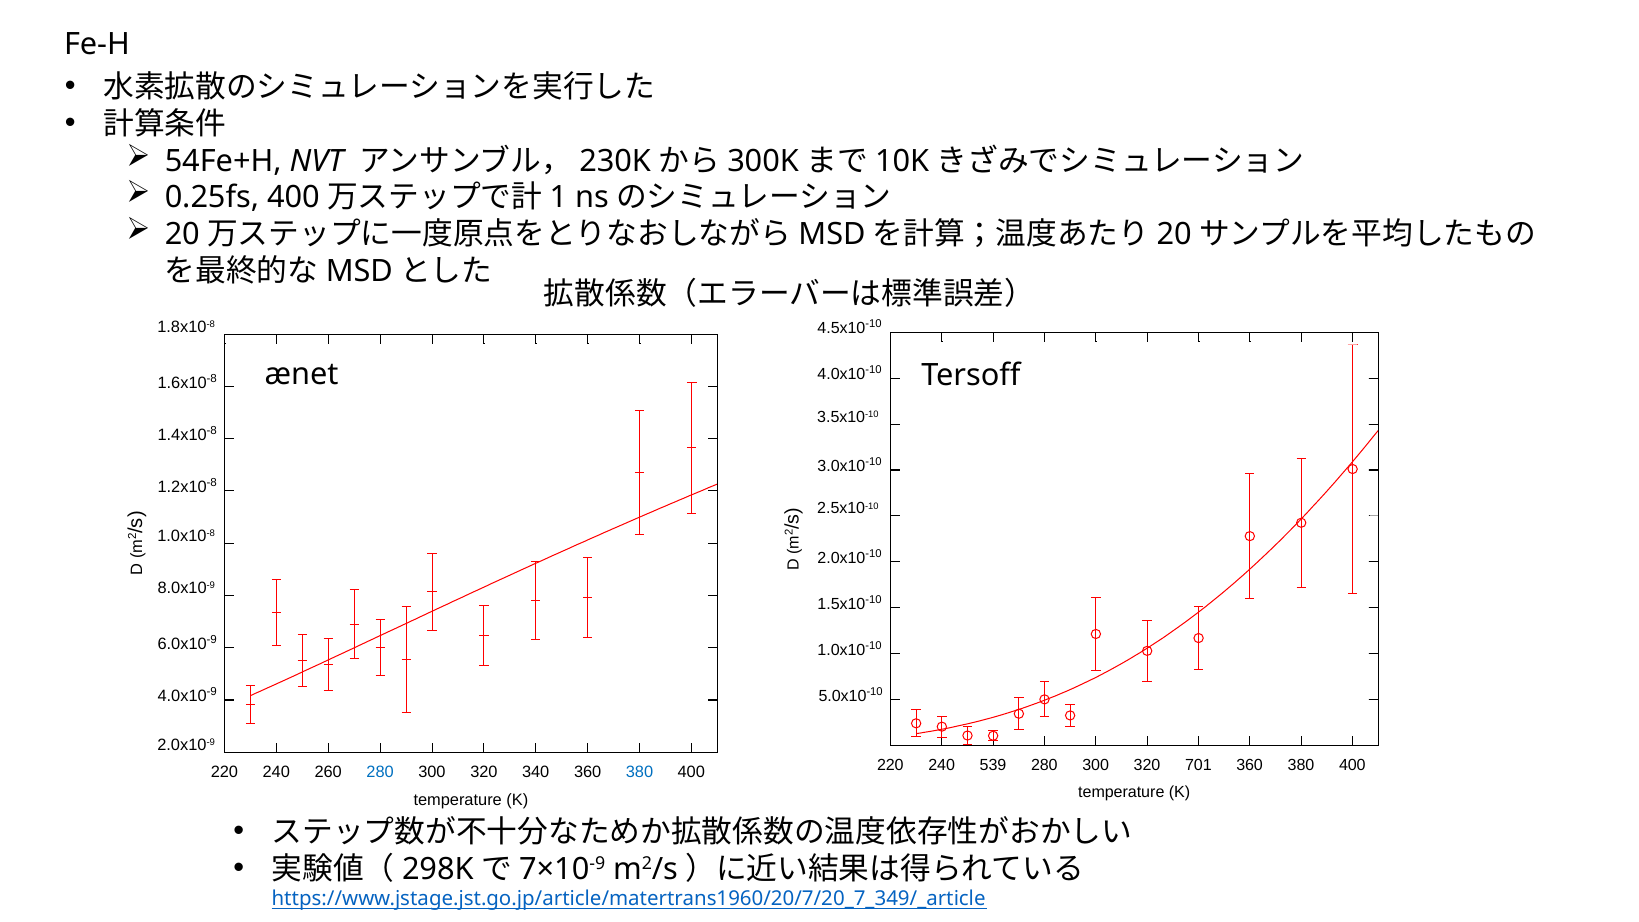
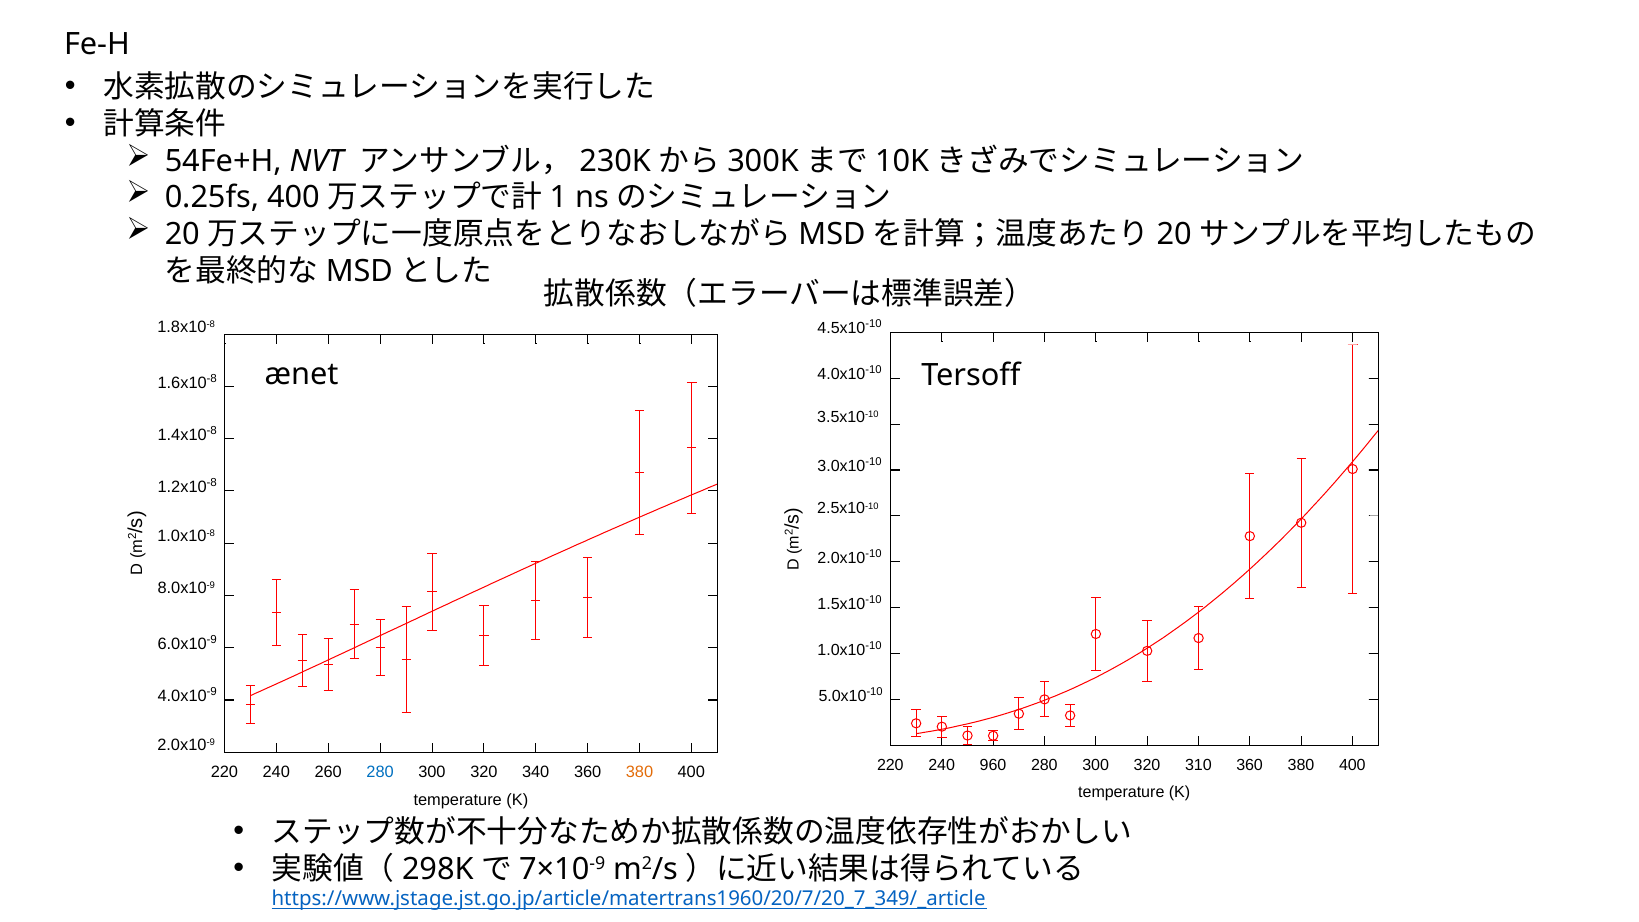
539: 539 -> 960 (993, 765)
701: 701 -> 310 (1198, 765)
380 colour: blue -> orange (640, 772)
